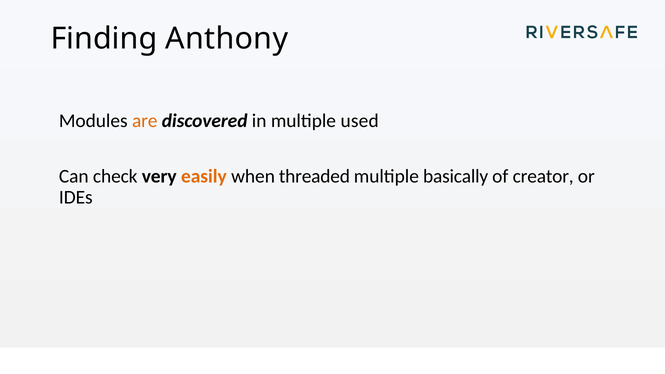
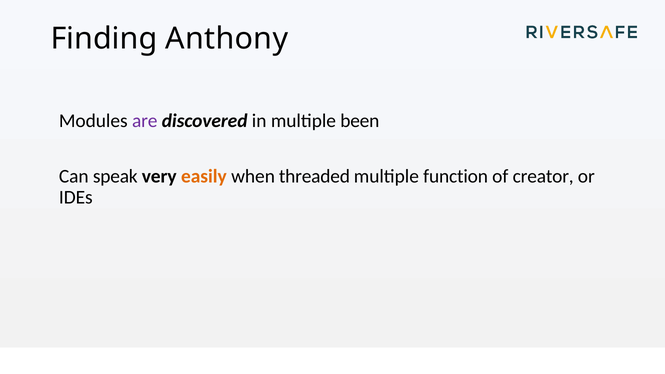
are colour: orange -> purple (145, 121)
used: used -> been (360, 121)
check: check -> speak (115, 176)
basically: basically -> function (456, 176)
